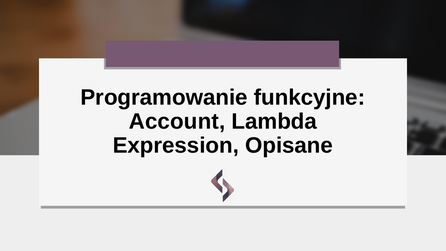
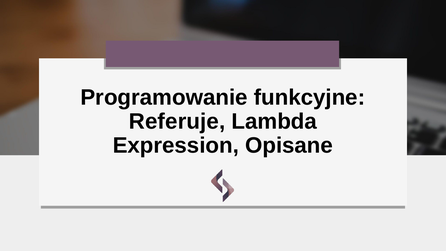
Account: Account -> Referuje (177, 121)
